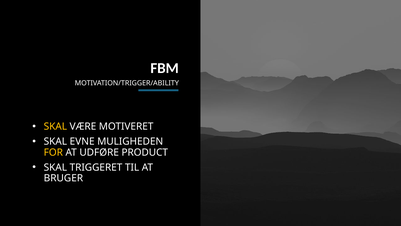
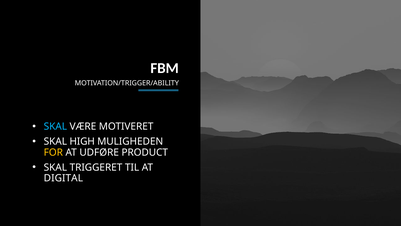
SKAL colour: yellow -> light blue (55, 126)
EVNE: EVNE -> HIGH (82, 141)
BRUGER: BRUGER -> DIGITAL (63, 178)
